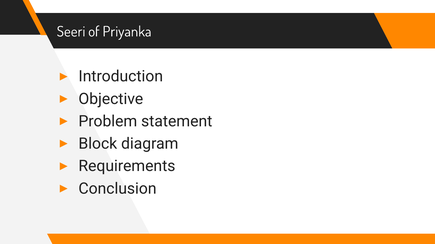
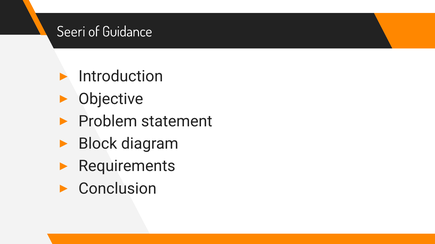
Priyanka: Priyanka -> Guidance (127, 32)
